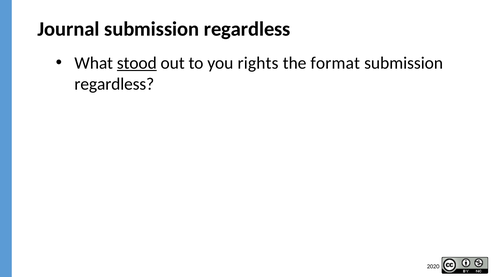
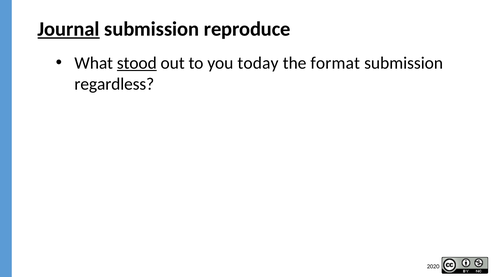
Journal underline: none -> present (69, 29)
regardless: regardless -> reproduce (247, 29)
rights: rights -> today (258, 63)
